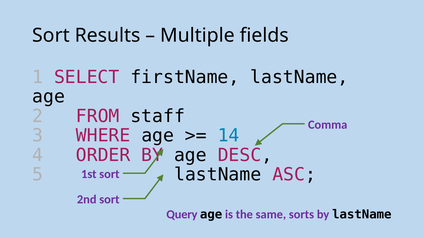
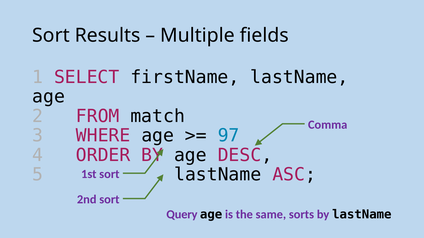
staff: staff -> match (158, 116)
14: 14 -> 97 (229, 136)
